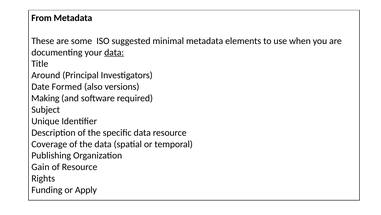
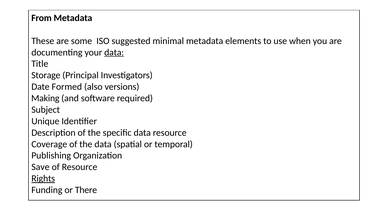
Around: Around -> Storage (46, 75)
Gain: Gain -> Save (40, 167)
Rights underline: none -> present (43, 178)
Apply: Apply -> There (86, 189)
